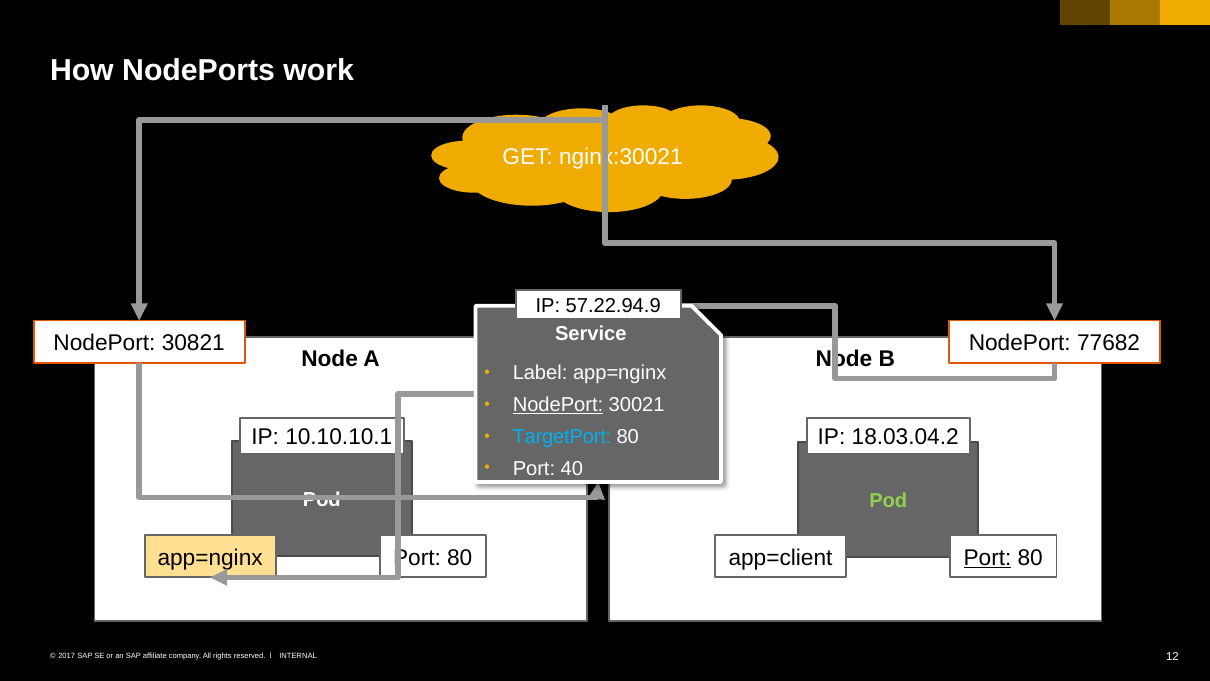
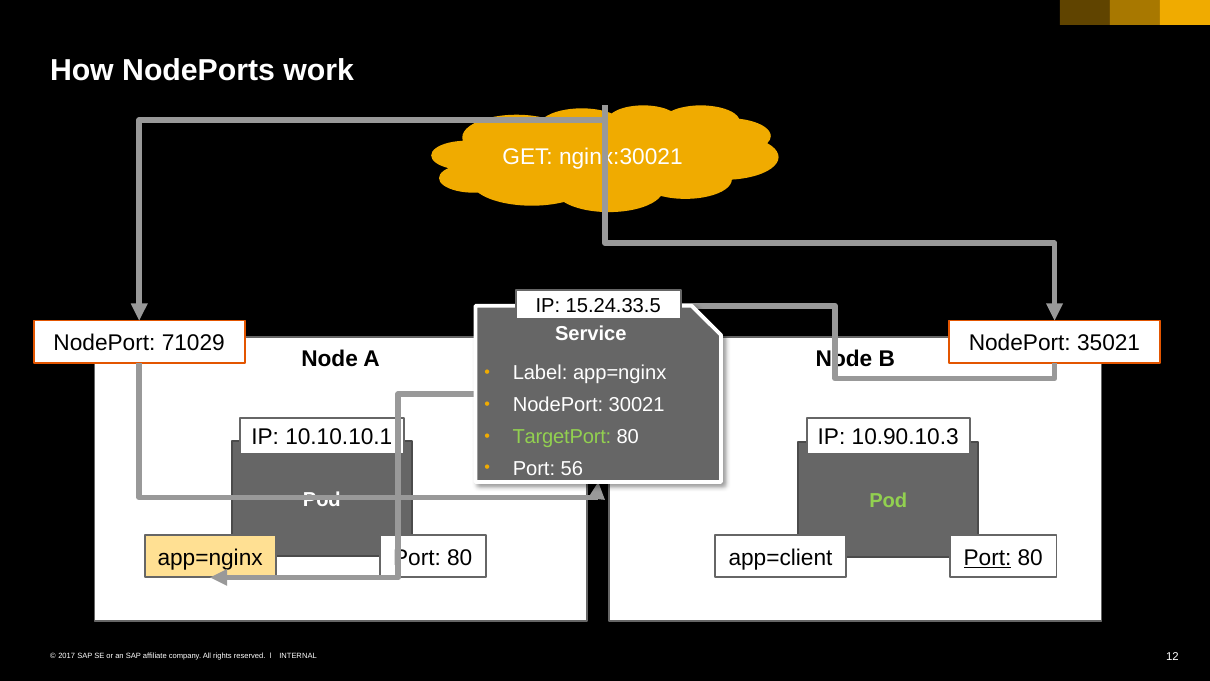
57.22.94.9: 57.22.94.9 -> 15.24.33.5 (613, 306)
30821: 30821 -> 71029 (193, 343)
77682: 77682 -> 35021 (1109, 343)
NodePort underline: present -> none (558, 405)
18.03.04.2: 18.03.04.2 -> 10.90.10.3 (905, 437)
TargetPort colour: light blue -> light green (562, 436)
40: 40 -> 56 (572, 468)
